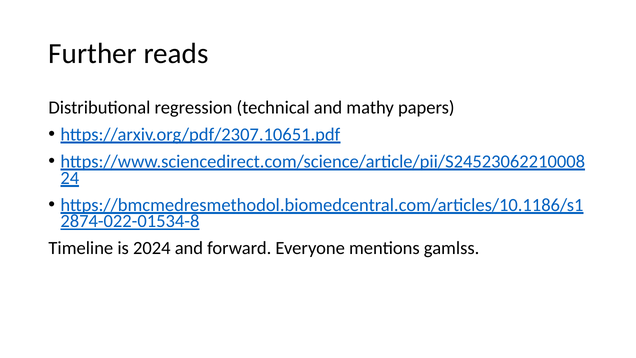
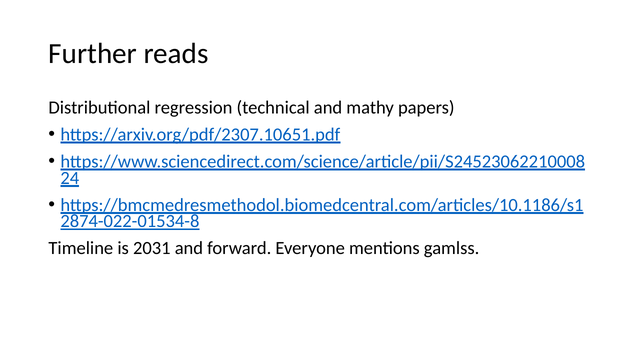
2024: 2024 -> 2031 (152, 248)
